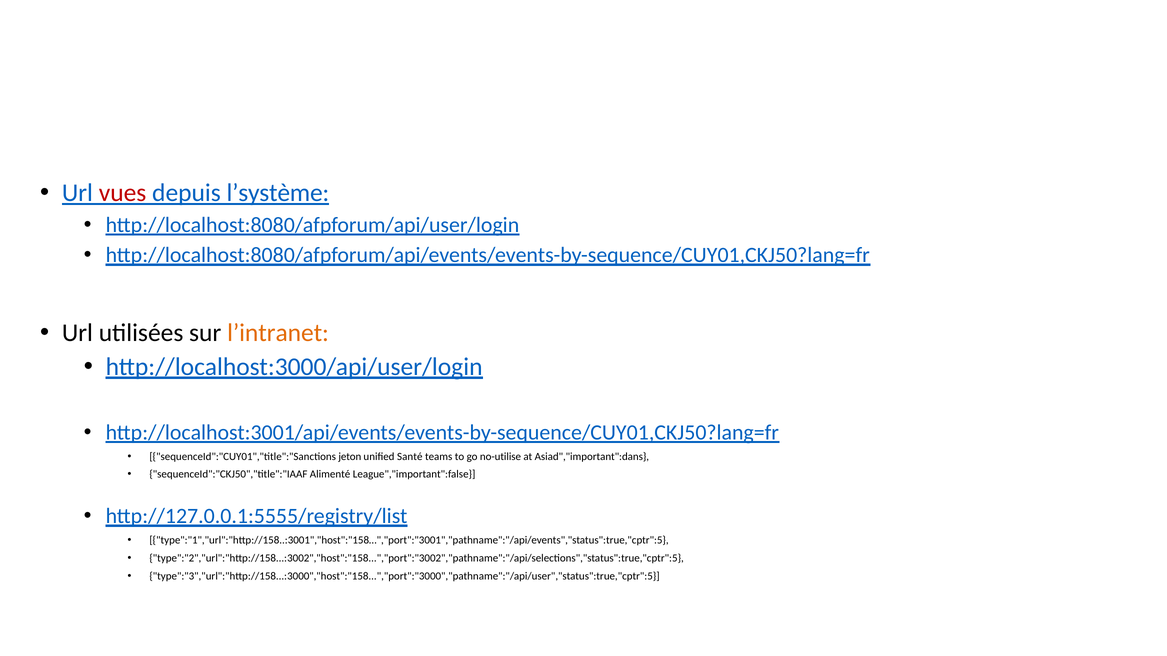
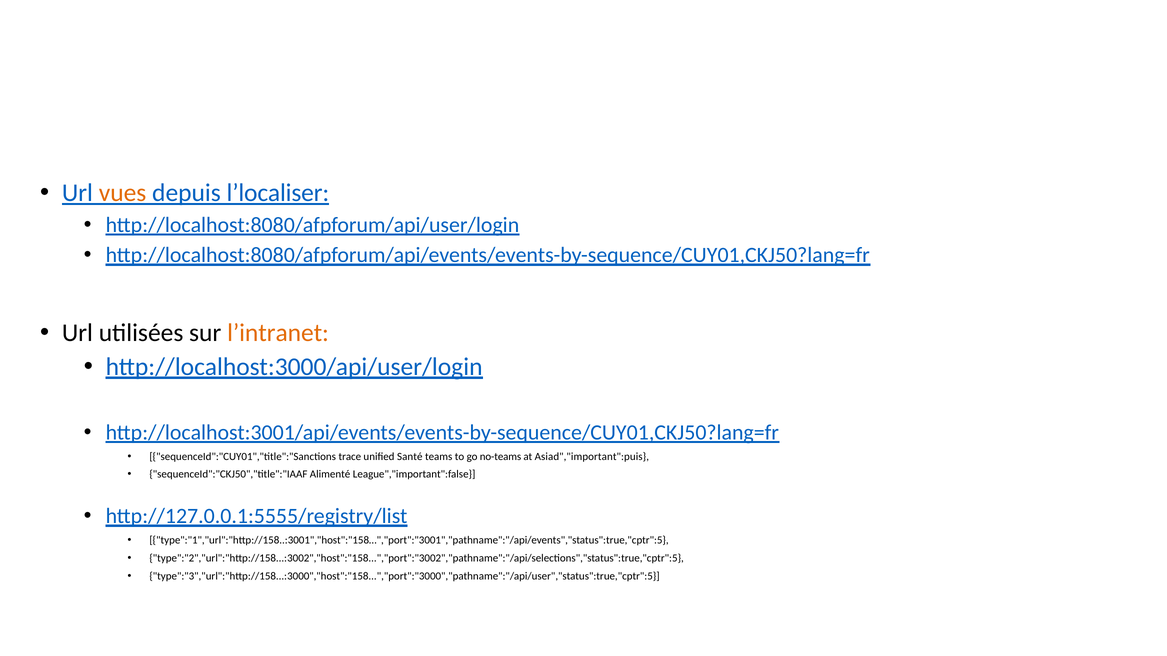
vues colour: red -> orange (123, 193)
l’système: l’système -> l’localiser (278, 193)
jeton: jeton -> trace (350, 457)
no-utilise: no-utilise -> no-teams (501, 457)
Asiad","important":dans: Asiad","important":dans -> Asiad","important":puis (592, 457)
